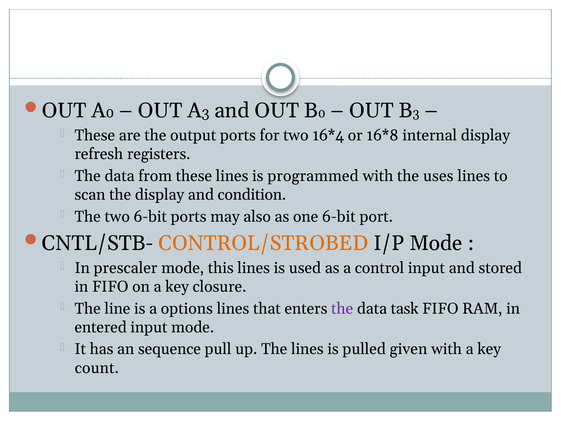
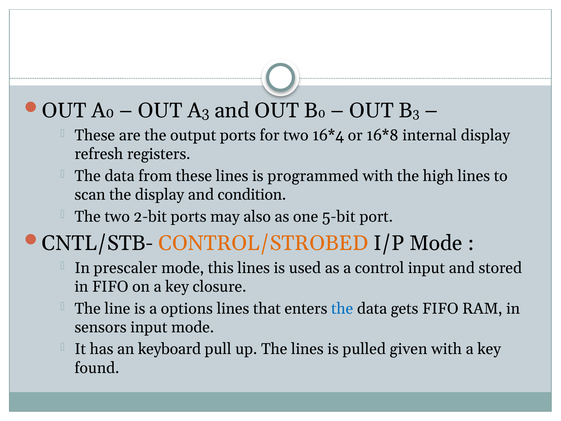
uses: uses -> high (438, 176)
two 6-bit: 6-bit -> 2-bit (150, 216)
one 6-bit: 6-bit -> 5-bit (339, 216)
the colour: purple -> blue (342, 308)
task: task -> gets (405, 308)
entered: entered -> sensors (101, 327)
sequence: sequence -> keyboard (169, 349)
count: count -> found (97, 368)
